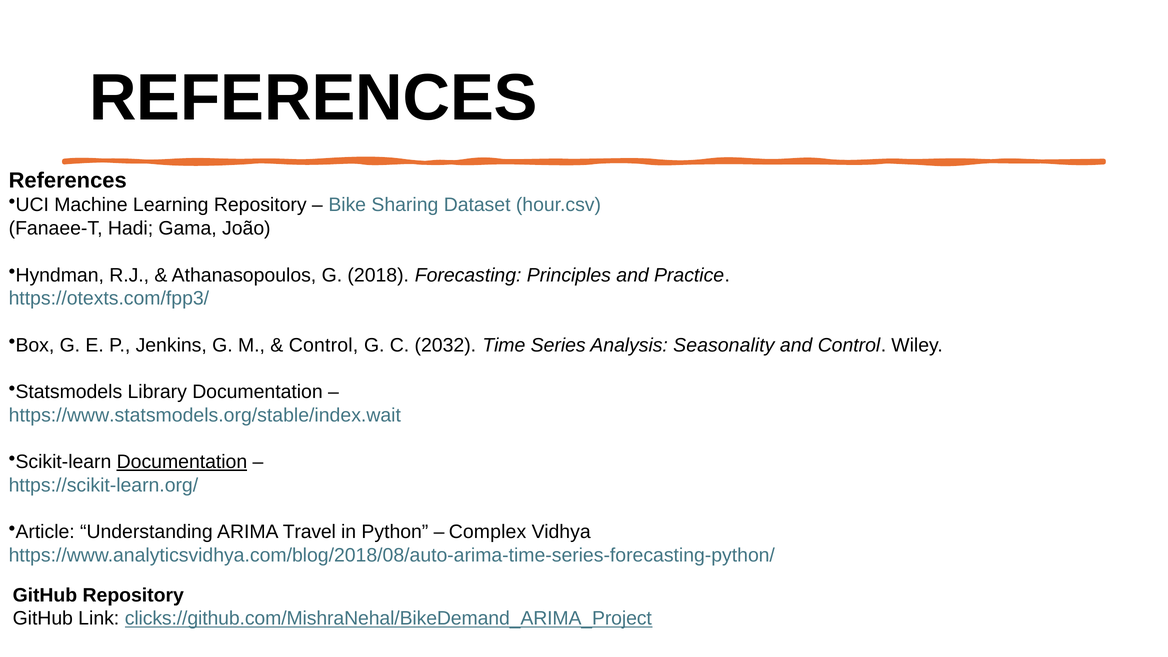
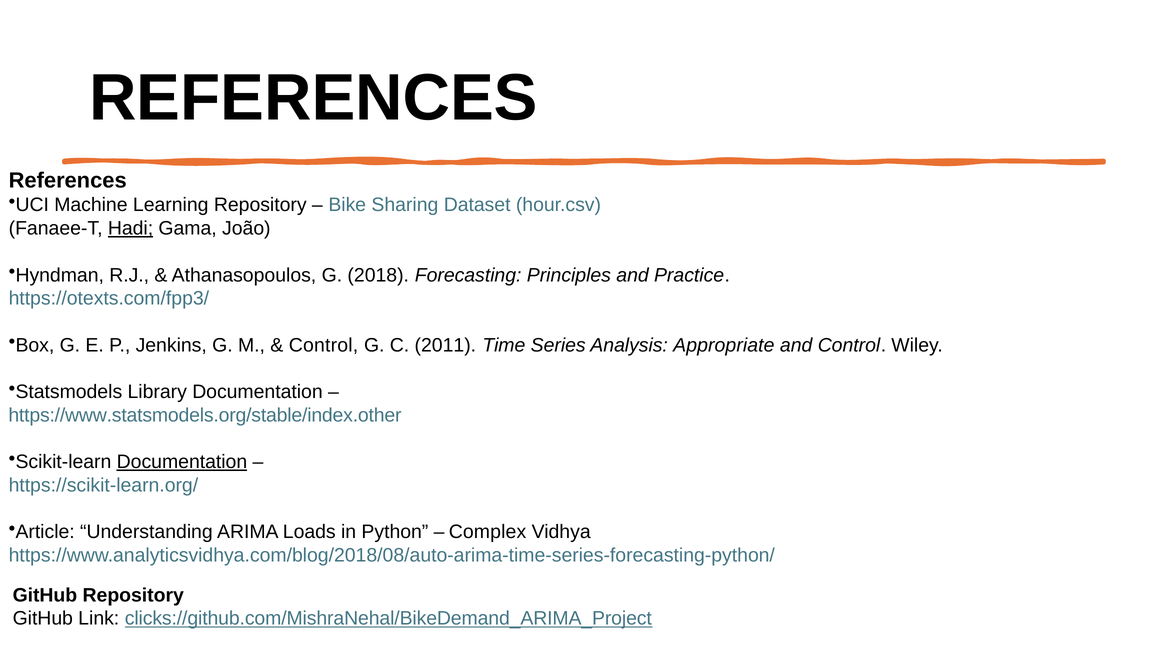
Hadi underline: none -> present (131, 228)
2032: 2032 -> 2011 (445, 345)
Seasonality: Seasonality -> Appropriate (724, 345)
https://www.statsmodels.org/stable/index.wait: https://www.statsmodels.org/stable/index.wait -> https://www.statsmodels.org/stable/index.other (205, 415)
Travel: Travel -> Loads (309, 532)
